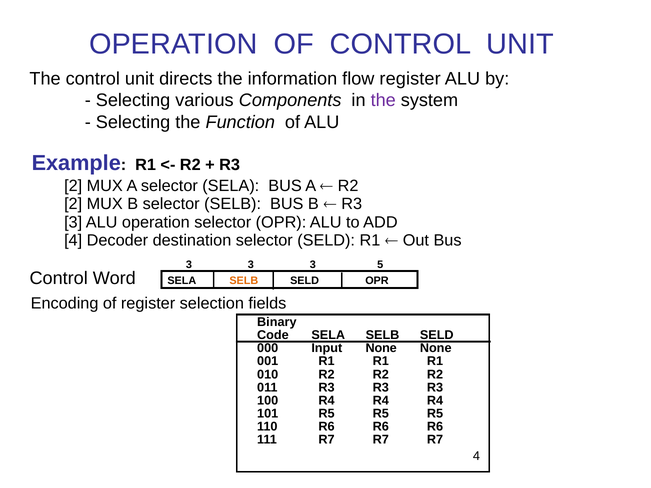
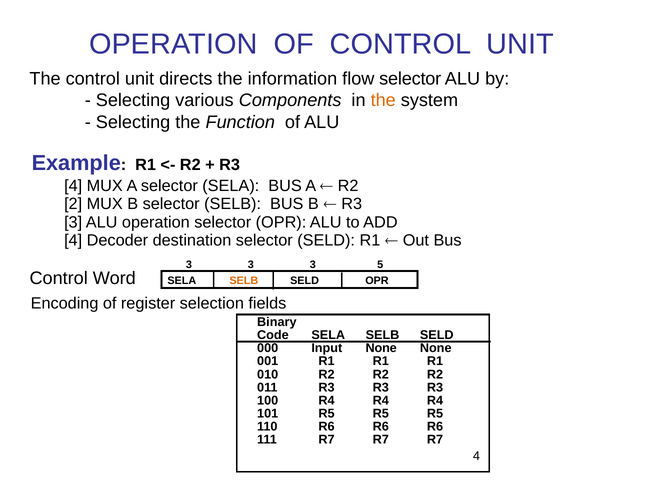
flow register: register -> selector (410, 79)
the colour: purple -> orange (383, 101)
2: 2 -> 4 (73, 186)
